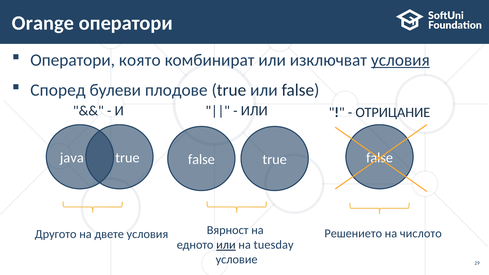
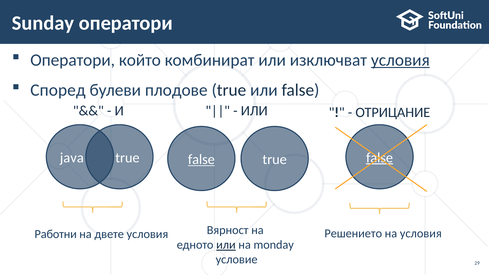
Orange: Orange -> Sunday (43, 23)
която: която -> който (140, 60)
false underline: none -> present (380, 158)
false underline: none -> present (201, 160)
на числото: числото -> условия (421, 234)
Другото: Другото -> Работни (56, 234)
tuesday: tuesday -> monday (274, 245)
